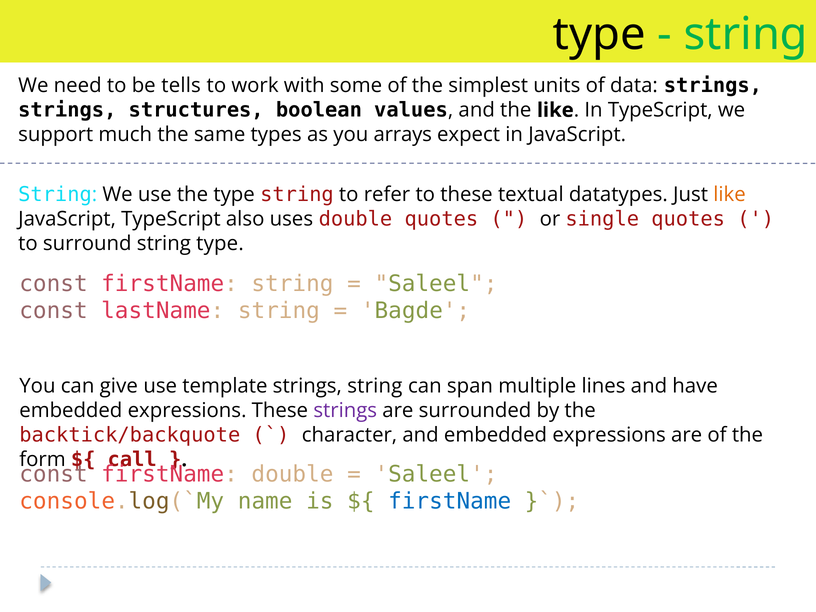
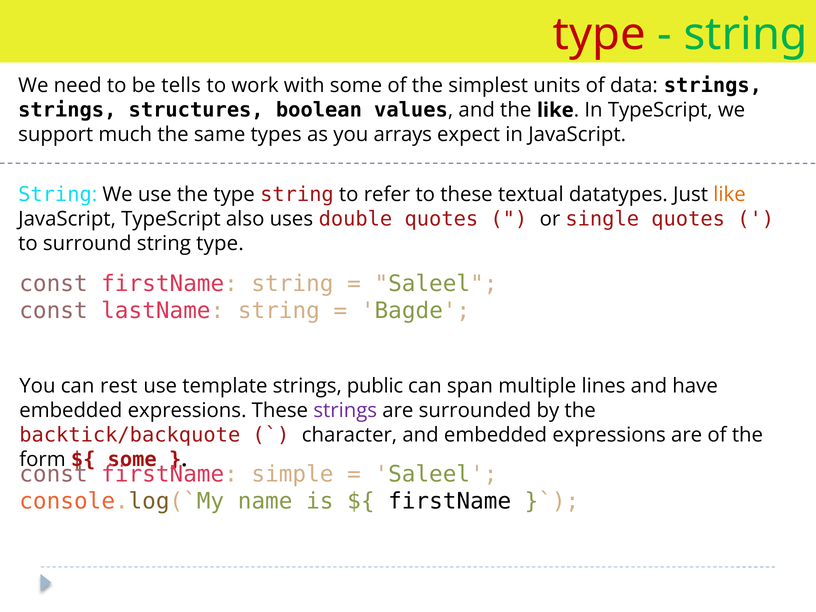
type colour: black -> red (599, 34)
give: give -> rest (119, 386)
strings string: string -> public (375, 386)
call: call -> some (132, 460)
double: double -> simple (292, 474)
firstName colour: blue -> black (450, 501)
